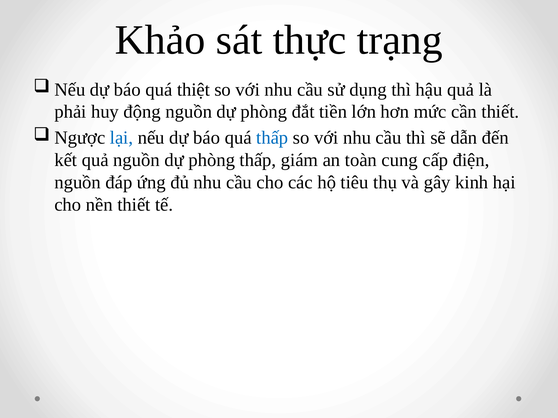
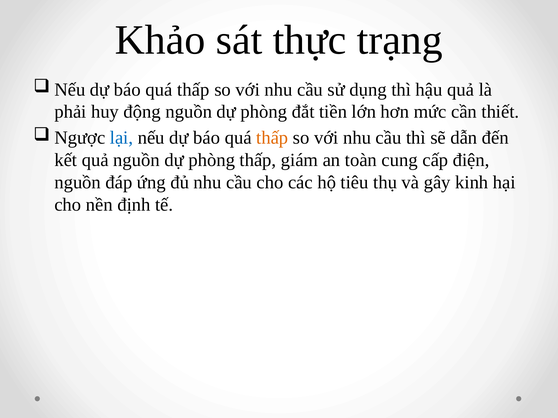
thiệt: thiệt -> thấp (193, 90)
thấp colour: blue -> orange (272, 138)
nền thiết: thiết -> định (134, 205)
